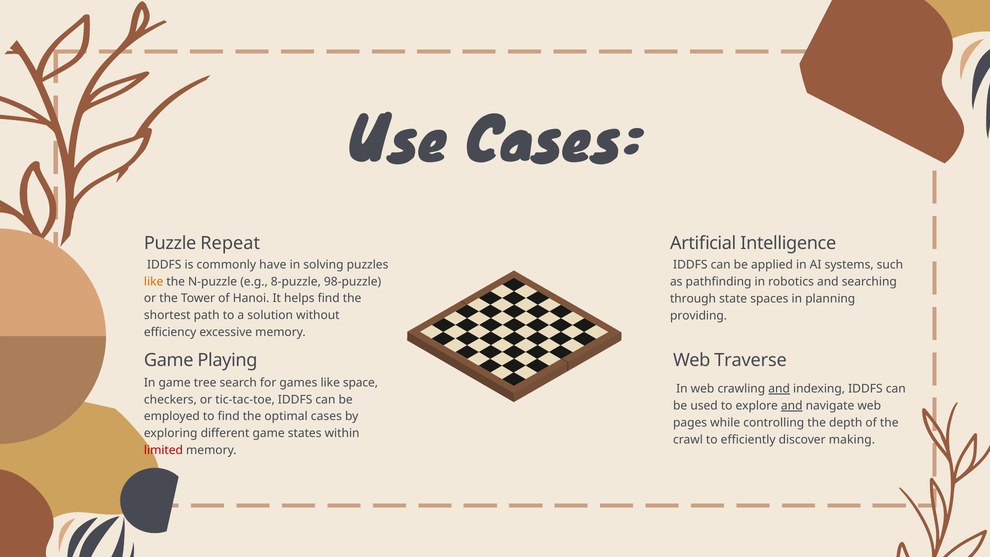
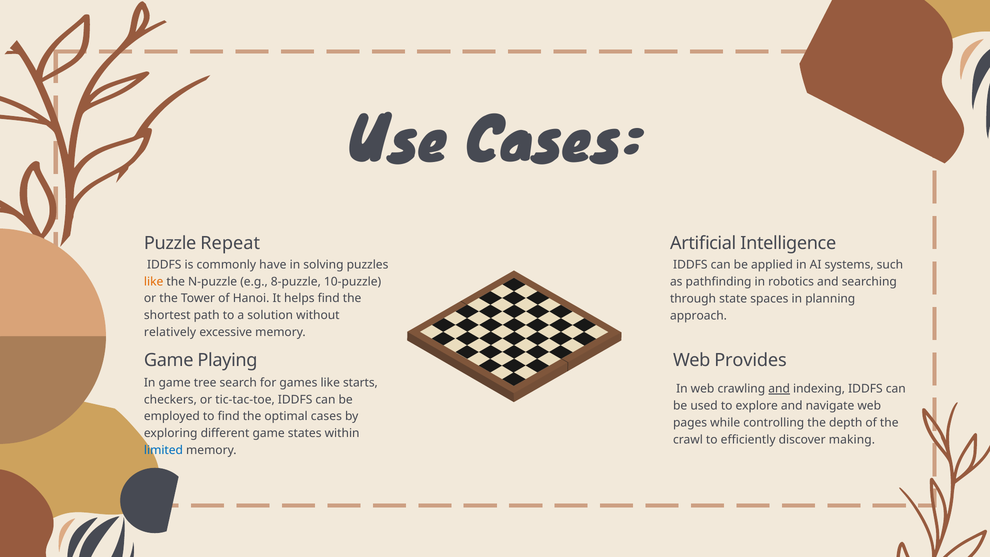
98-puzzle: 98-puzzle -> 10-puzzle (353, 281)
providing: providing -> approach (698, 316)
efficiency: efficiency -> relatively (170, 332)
Traverse: Traverse -> Provides (751, 360)
space: space -> starts (360, 383)
and underline: present -> none (792, 406)
limited colour: red -> blue (163, 450)
